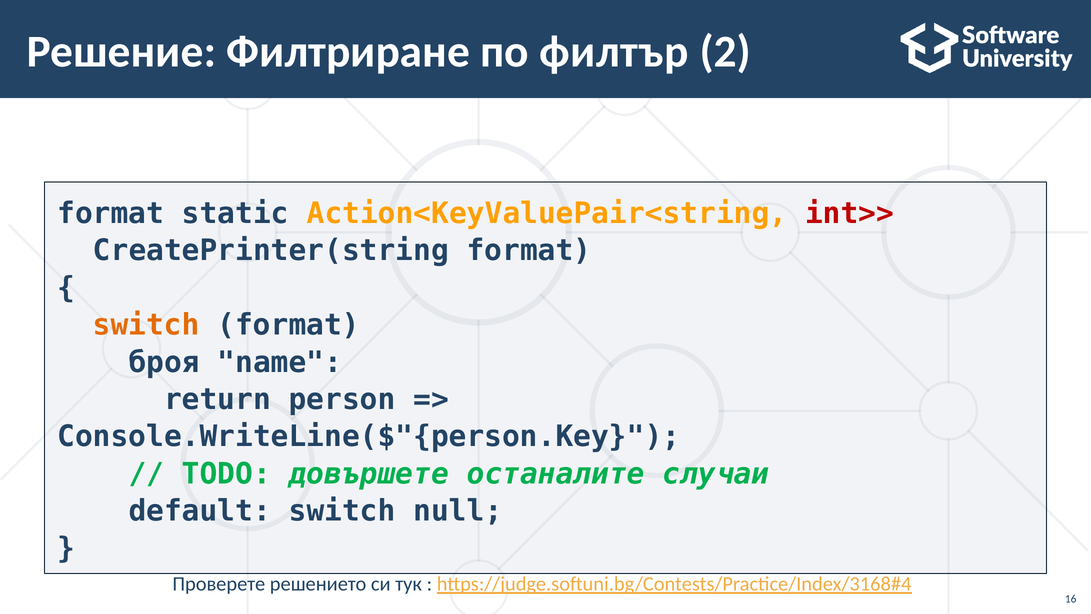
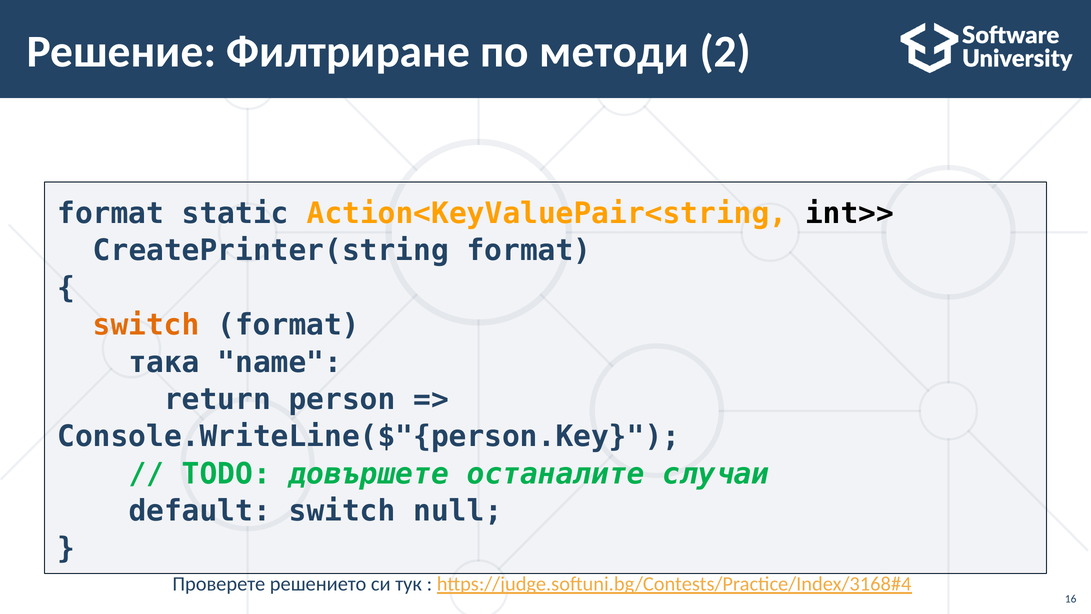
филтър: филтър -> методи (614, 52)
int>> colour: red -> black (850, 213)
броя: броя -> така (164, 362)
